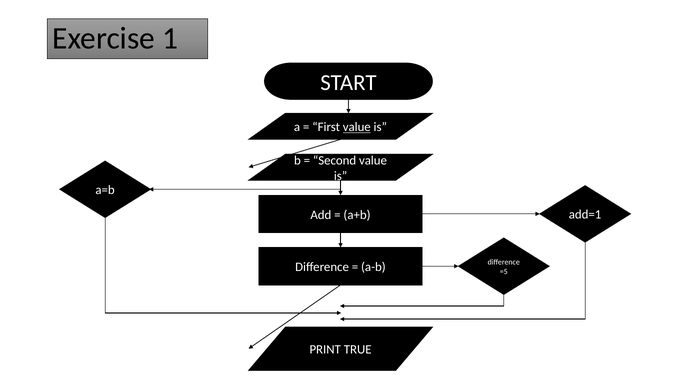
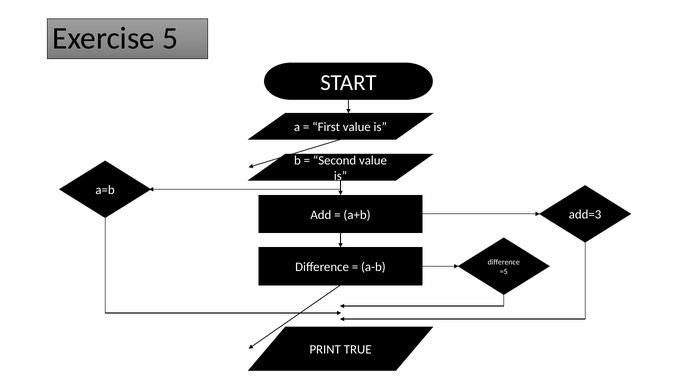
1: 1 -> 5 (170, 39)
value underline: present -> none (357, 127)
add=1: add=1 -> add=3 (585, 215)
